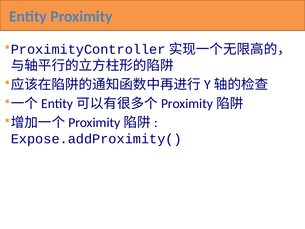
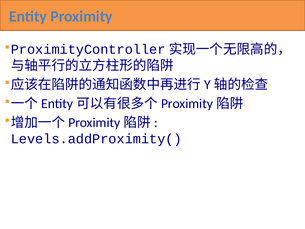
Expose.addProximity(: Expose.addProximity( -> Levels.addProximity( (96, 139)
